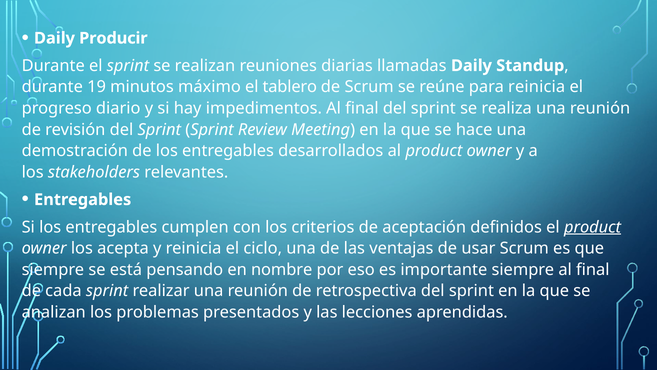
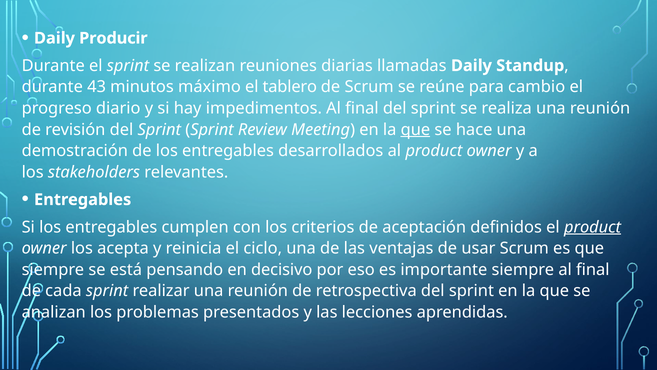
19: 19 -> 43 (97, 87)
para reinicia: reinicia -> cambio (537, 87)
que underline: none -> present (415, 129)
nombre: nombre -> decisivo (282, 269)
